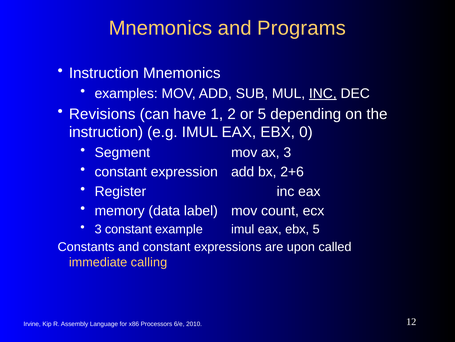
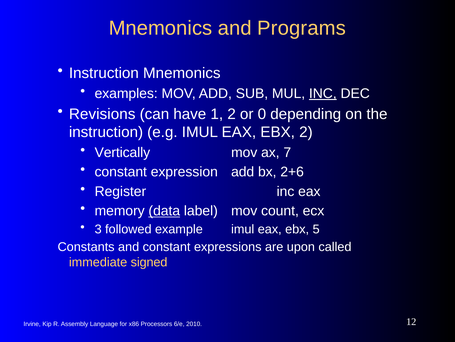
or 5: 5 -> 0 (262, 114)
EBX 0: 0 -> 2 (306, 132)
Segment: Segment -> Vertically (122, 152)
ax 3: 3 -> 7 (287, 152)
data underline: none -> present (164, 210)
3 constant: constant -> followed (128, 229)
calling: calling -> signed (149, 262)
